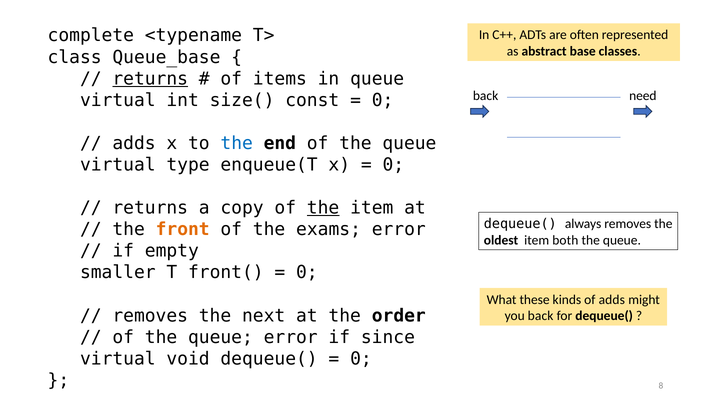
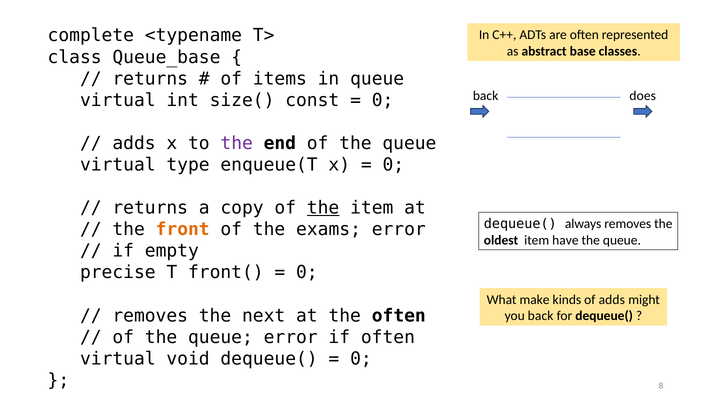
returns underline: present -> none (150, 79)
need: need -> does (643, 96)
the colour: blue -> purple (237, 143)
both: both -> have (565, 240)
smaller: smaller -> precise (118, 272)
these: these -> make (535, 300)
the order: order -> often (399, 316)
if since: since -> often (388, 337)
